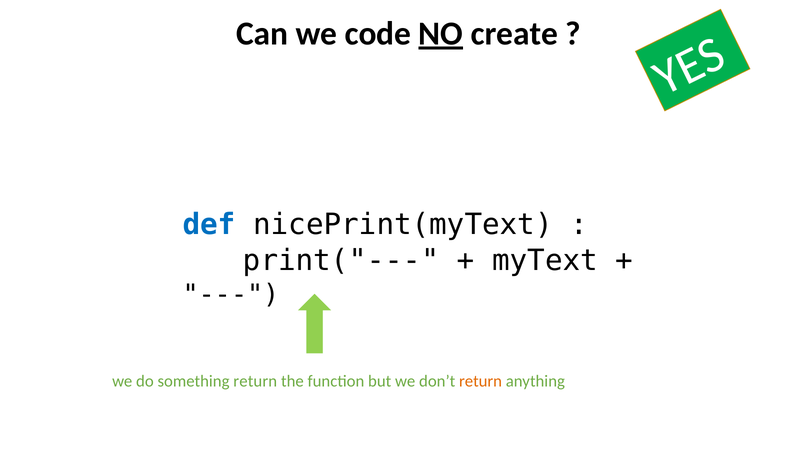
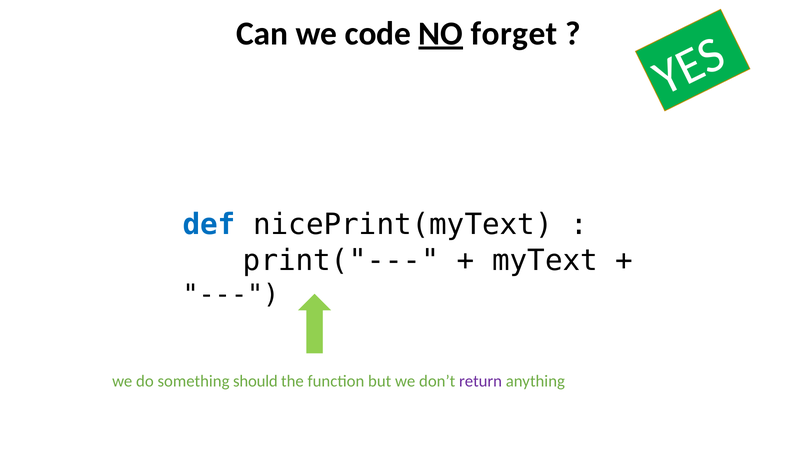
create: create -> forget (514, 34)
something return: return -> should (255, 381)
return colour: orange -> purple (481, 381)
